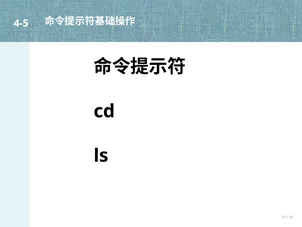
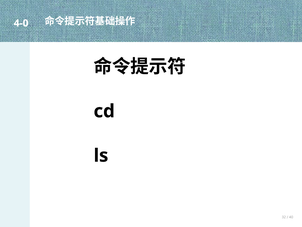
4-5: 4-5 -> 4-0 (21, 23)
